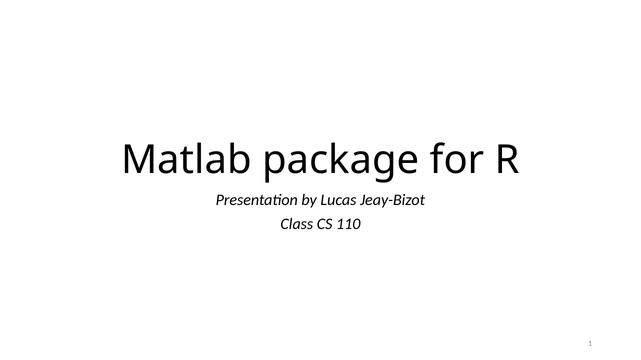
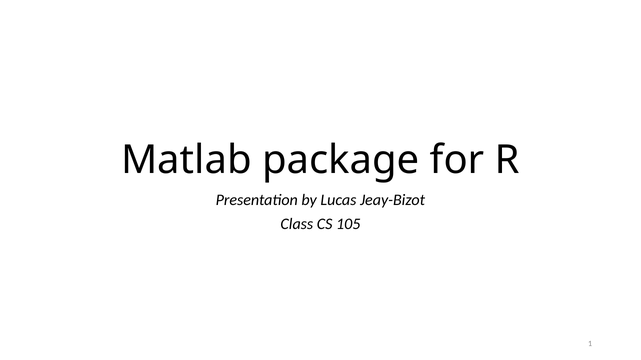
110: 110 -> 105 (348, 224)
